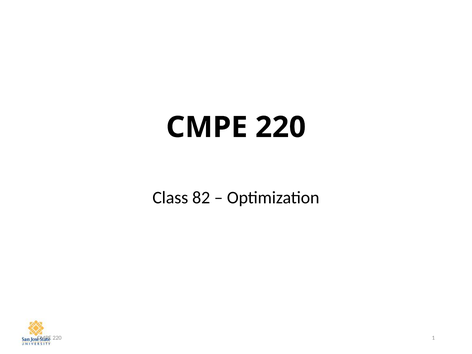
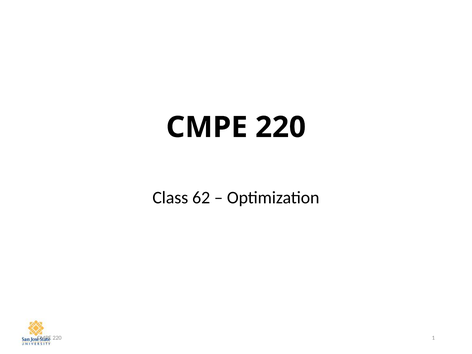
82: 82 -> 62 (201, 198)
